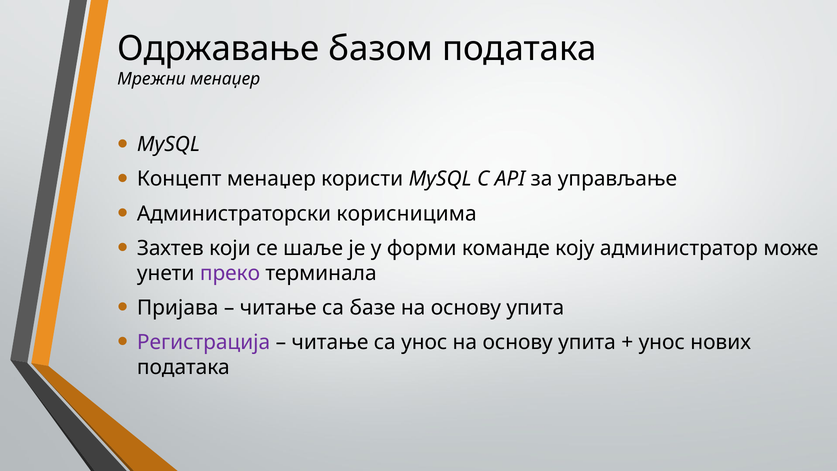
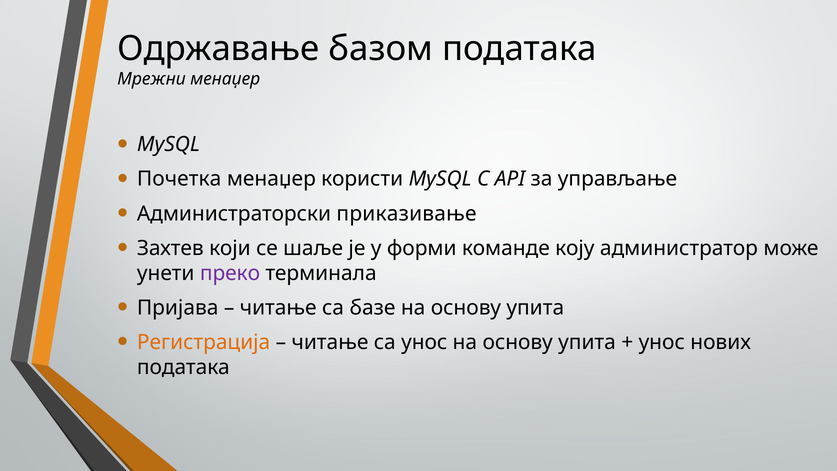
Концепт: Концепт -> Почетка (179, 179)
корисницима: корисницима -> приказивање (407, 214)
Регистрација colour: purple -> orange (204, 342)
